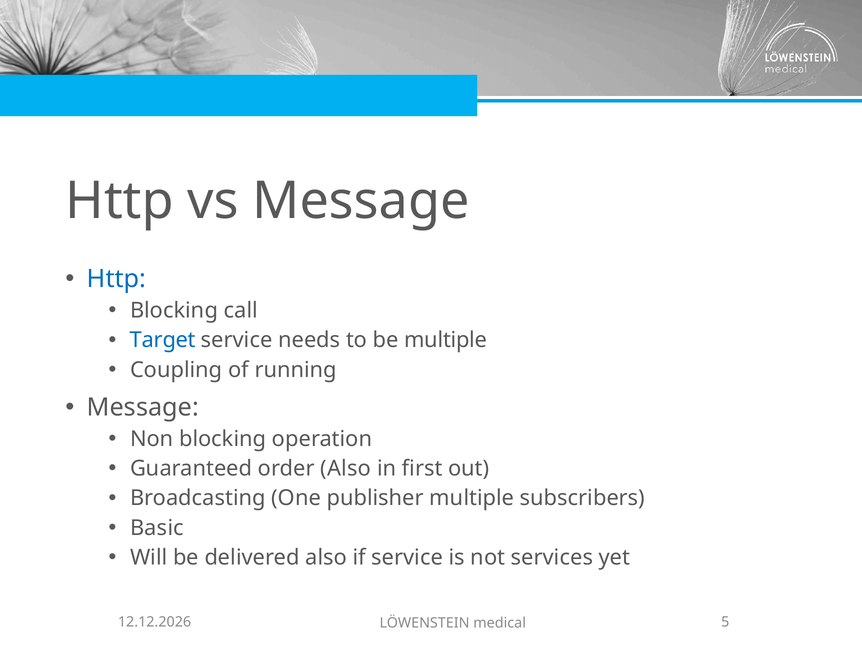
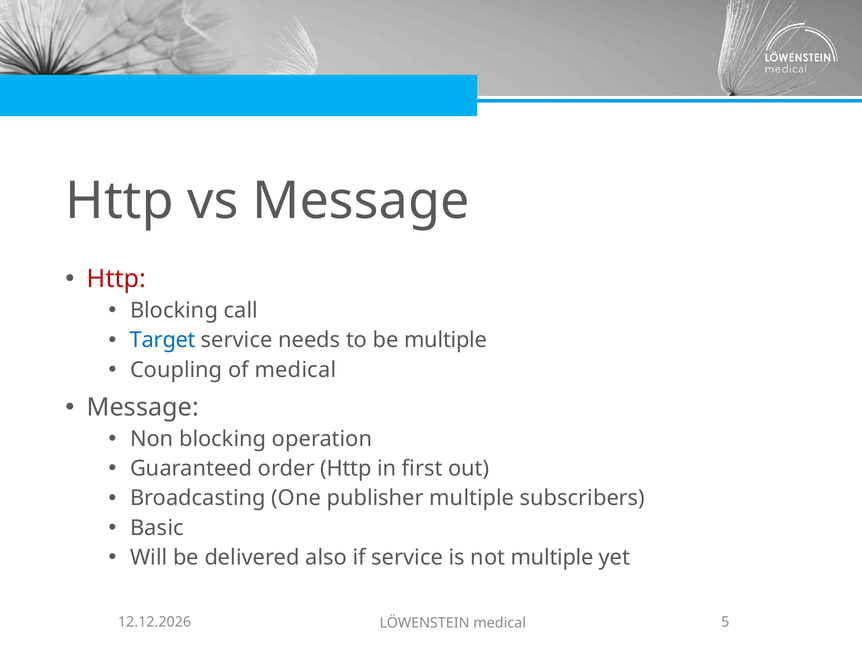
Http colour: blue -> red (116, 279)
of running: running -> medical (295, 370)
order Also: Also -> Http (346, 468)
not services: services -> multiple (552, 557)
